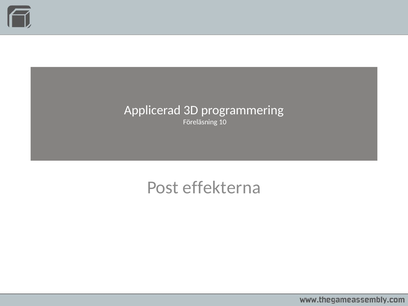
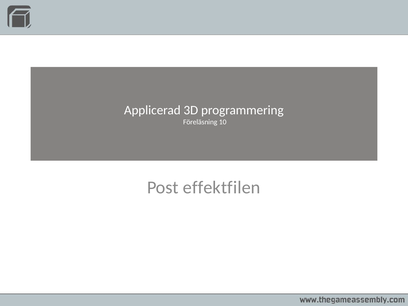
effekterna: effekterna -> effektfilen (222, 188)
